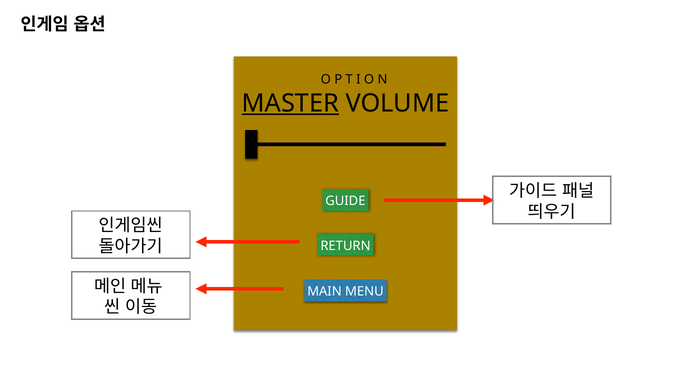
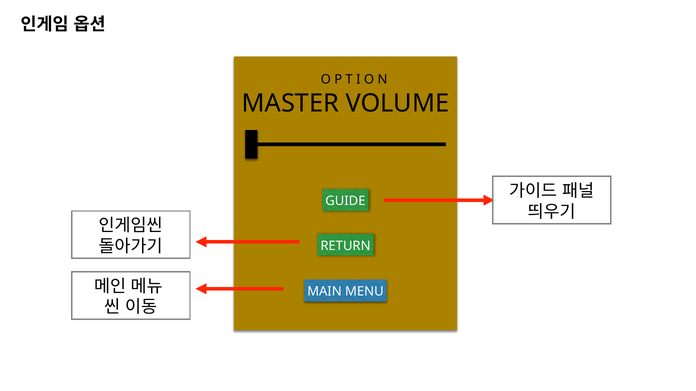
MASTER underline: present -> none (290, 103)
